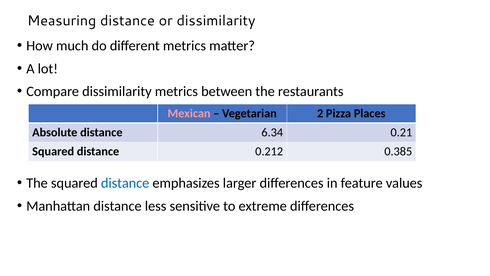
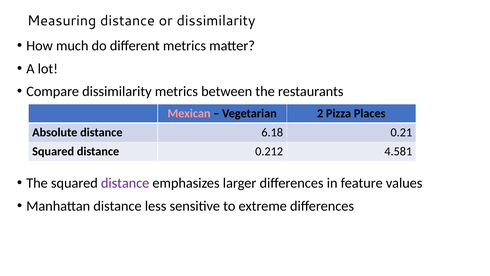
6.34: 6.34 -> 6.18 (272, 132)
0.385: 0.385 -> 4.581 (398, 151)
distance colour: blue -> purple (125, 183)
